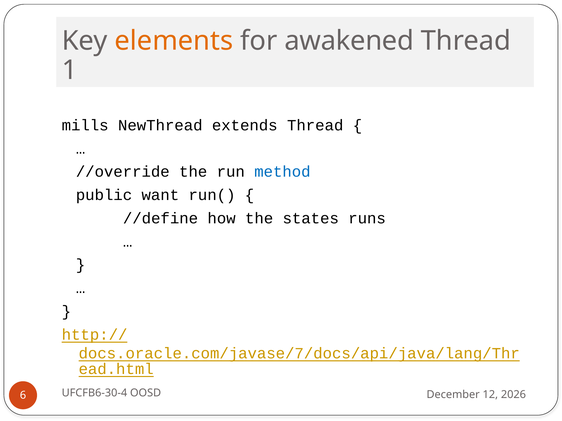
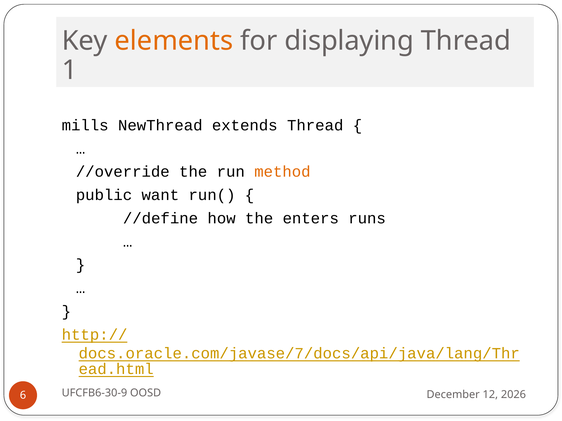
awakened: awakened -> displaying (349, 41)
method colour: blue -> orange (282, 172)
states: states -> enters (311, 219)
UFCFB6-30-4: UFCFB6-30-4 -> UFCFB6-30-9 (94, 393)
